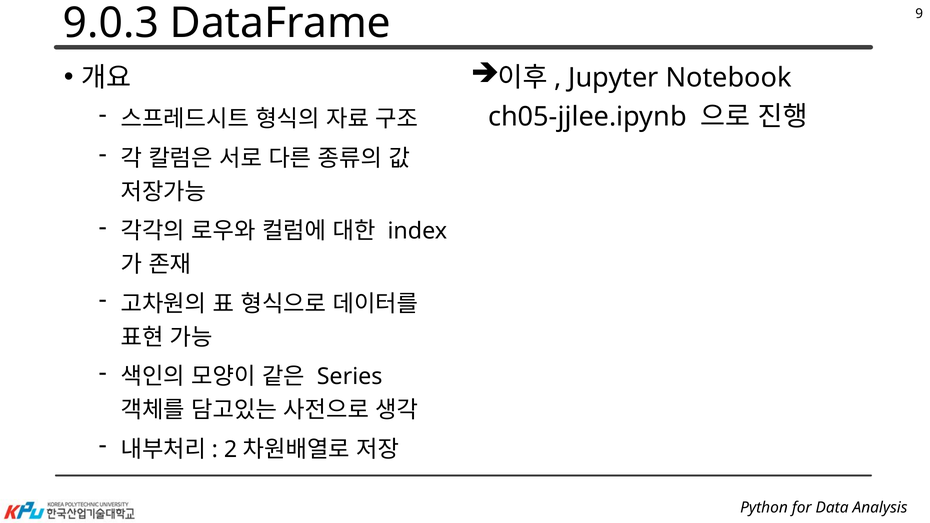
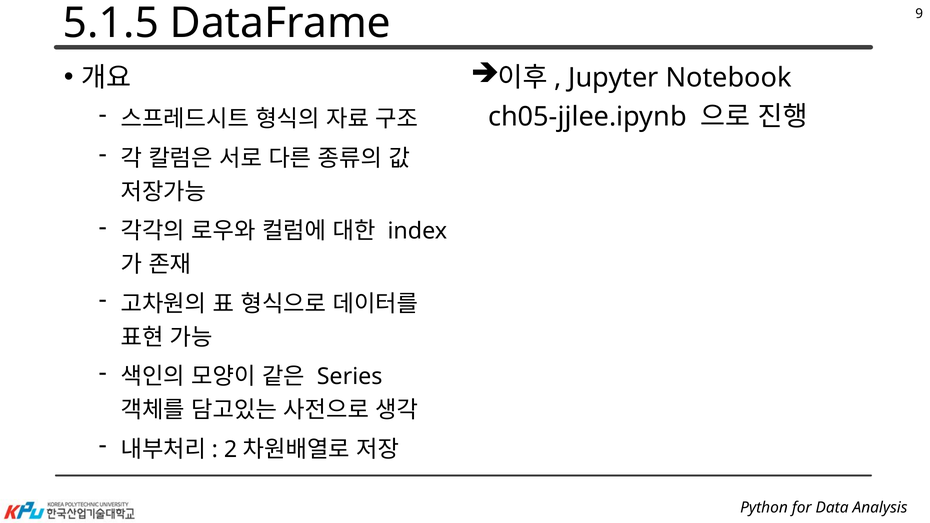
9.0.3: 9.0.3 -> 5.1.5 (111, 23)
